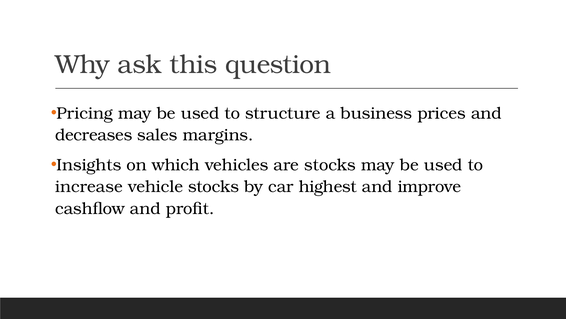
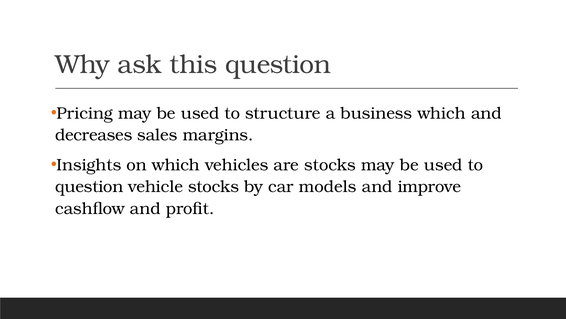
business prices: prices -> which (442, 113)
increase: increase -> question (89, 186)
highest: highest -> models (328, 186)
